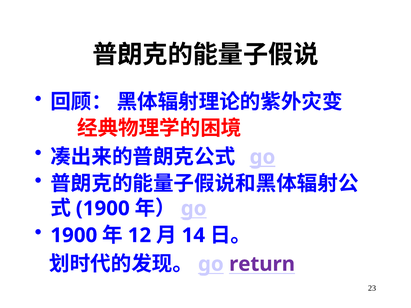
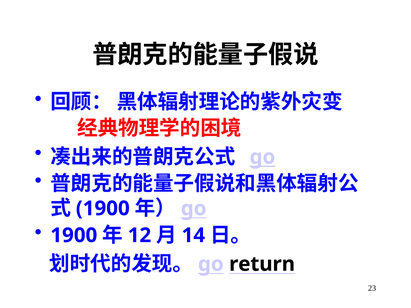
return colour: purple -> black (262, 264)
